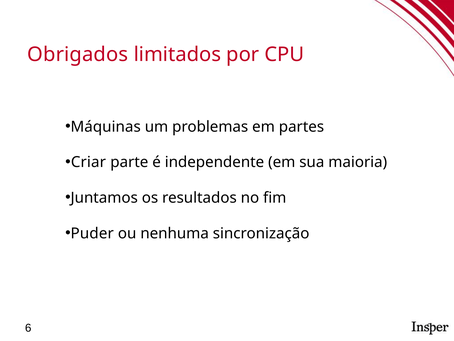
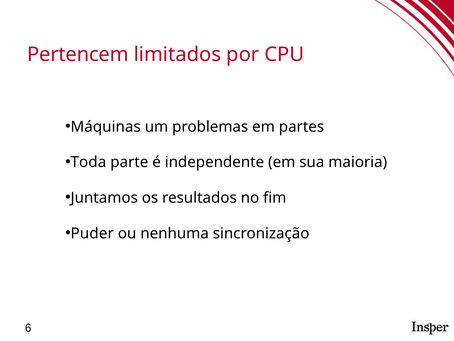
Obrigados: Obrigados -> Pertencem (78, 55)
Criar: Criar -> Toda (88, 162)
